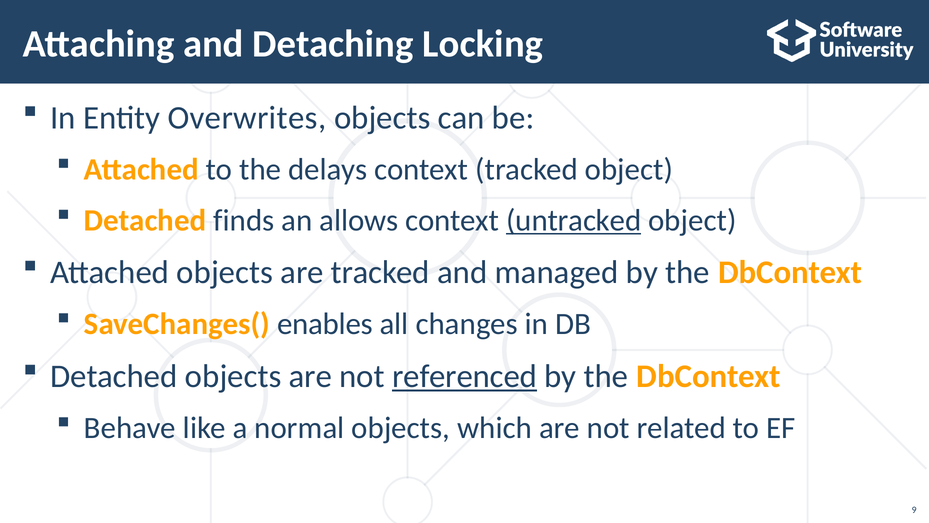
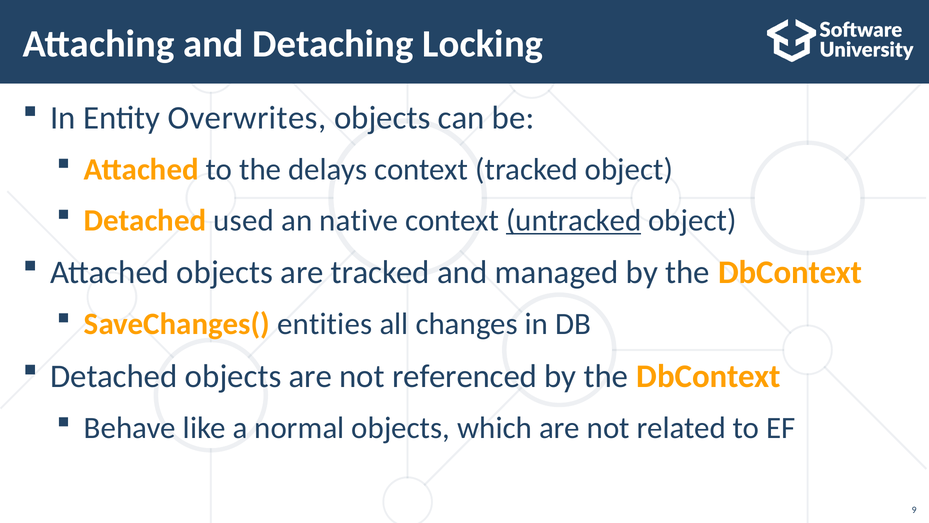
finds: finds -> used (244, 220)
allows: allows -> native (359, 220)
enables: enables -> entities (325, 324)
referenced underline: present -> none (465, 376)
